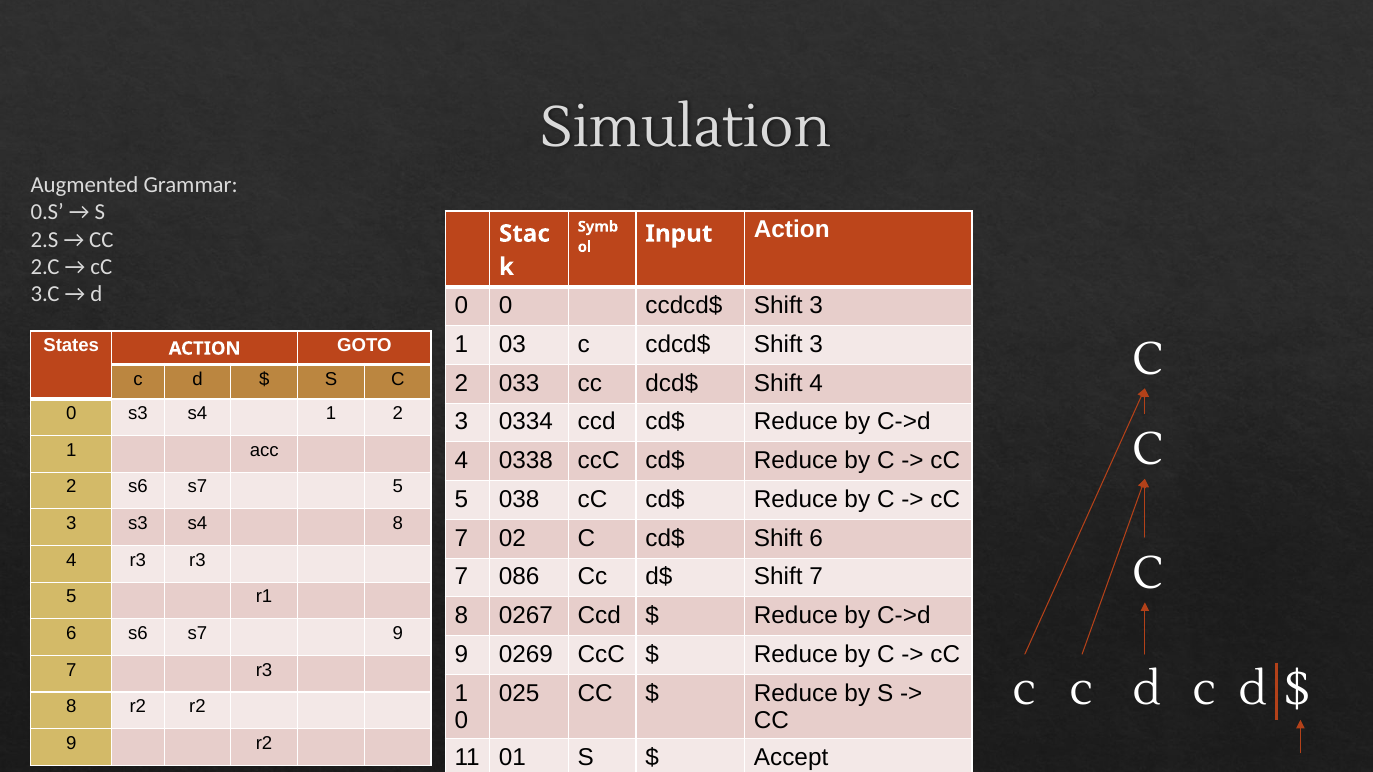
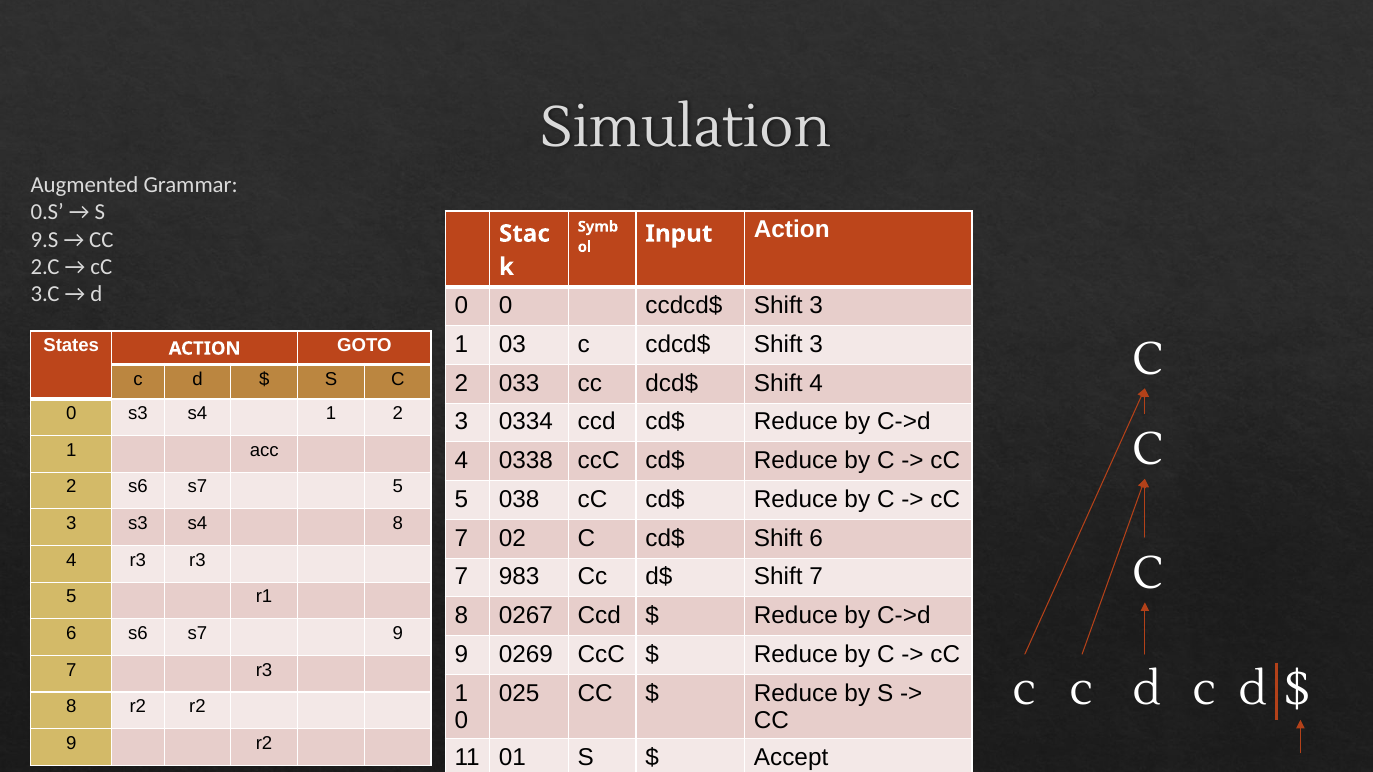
2.S: 2.S -> 9.S (44, 240)
086: 086 -> 983 (519, 577)
